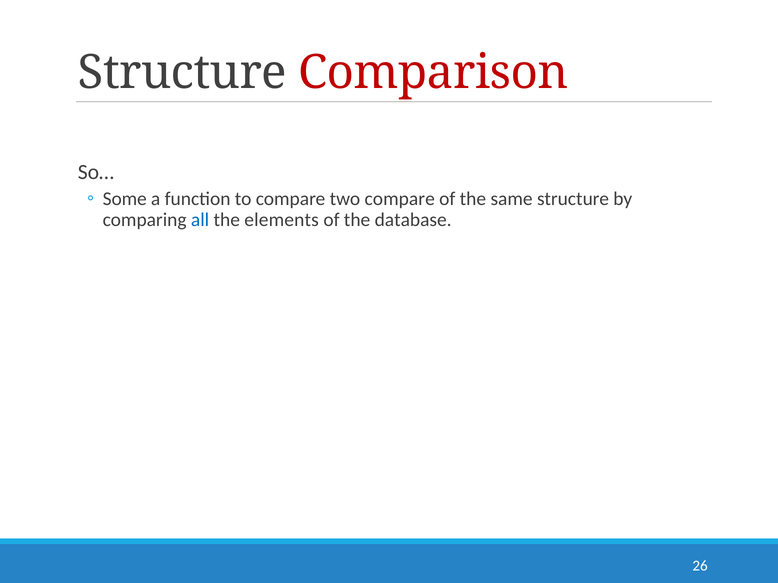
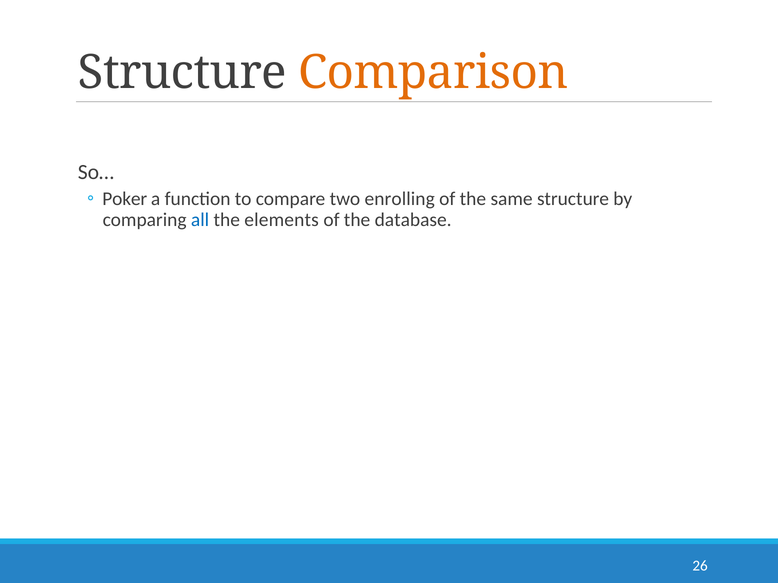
Comparison colour: red -> orange (433, 72)
Some: Some -> Poker (125, 199)
two compare: compare -> enrolling (400, 199)
